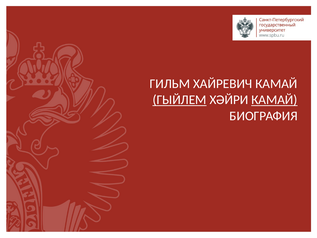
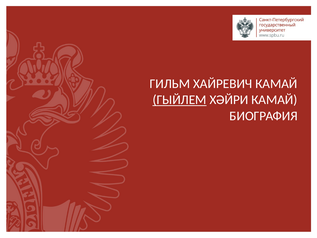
КАМАЙ underline: present -> none (274, 100)
